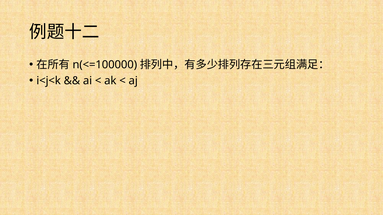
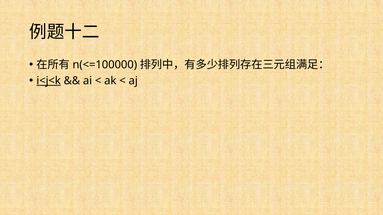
i<j<k underline: none -> present (49, 81)
